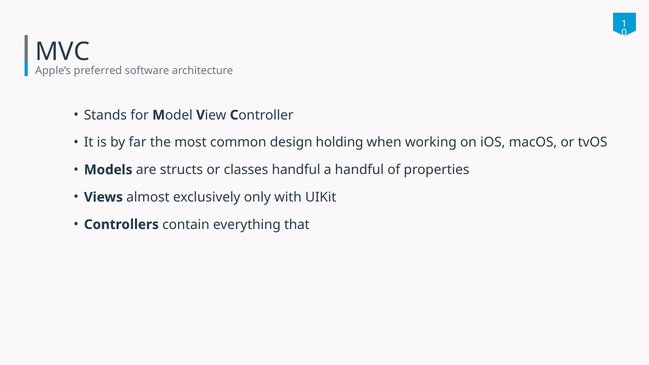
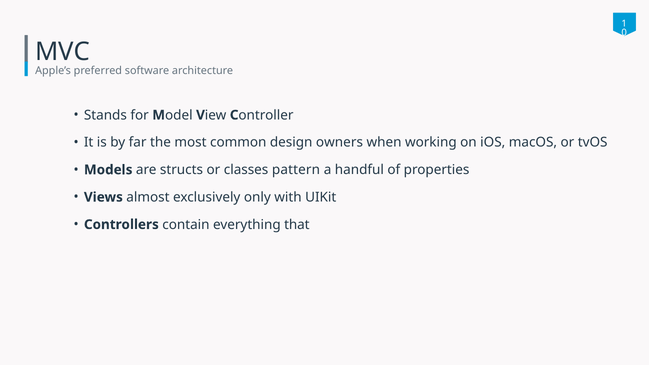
holding: holding -> owners (339, 142)
classes handful: handful -> pattern (296, 170)
